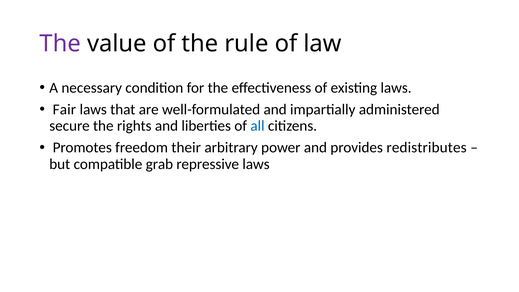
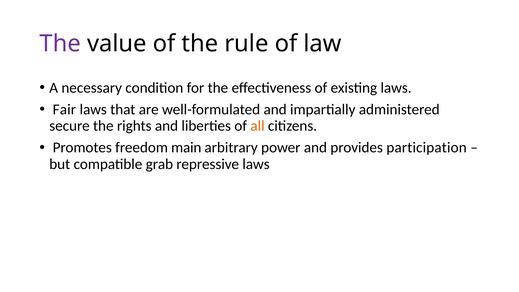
all colour: blue -> orange (257, 126)
their: their -> main (186, 148)
redistributes: redistributes -> participation (427, 148)
